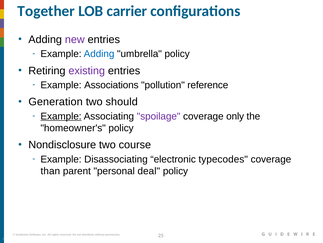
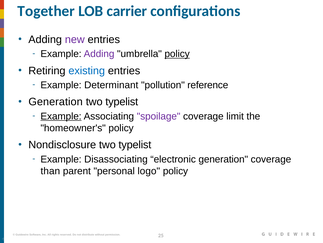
Adding colour: blue -> purple (99, 54)
policy underline: none -> present (177, 54)
existing colour: purple -> blue (87, 71)
Associations: Associations -> Determinant (111, 85)
should: should -> typelist (122, 102)
only: only -> limit (235, 116)
course: course -> typelist (135, 144)
electronic typecodes: typecodes -> generation (223, 159)
deal: deal -> logo (149, 171)
